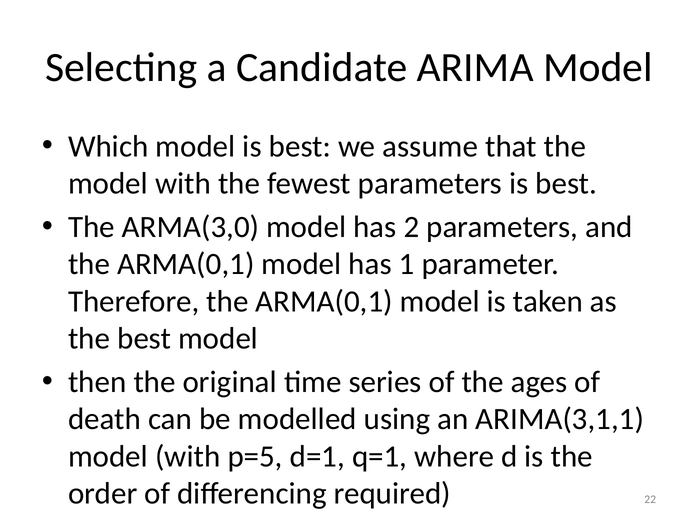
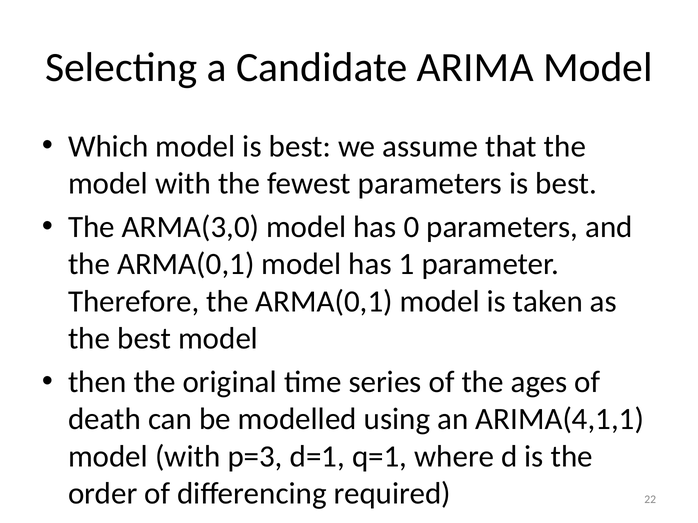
2: 2 -> 0 (411, 227)
ARIMA(3,1,1: ARIMA(3,1,1 -> ARIMA(4,1,1 (560, 419)
p=5: p=5 -> p=3 (255, 457)
